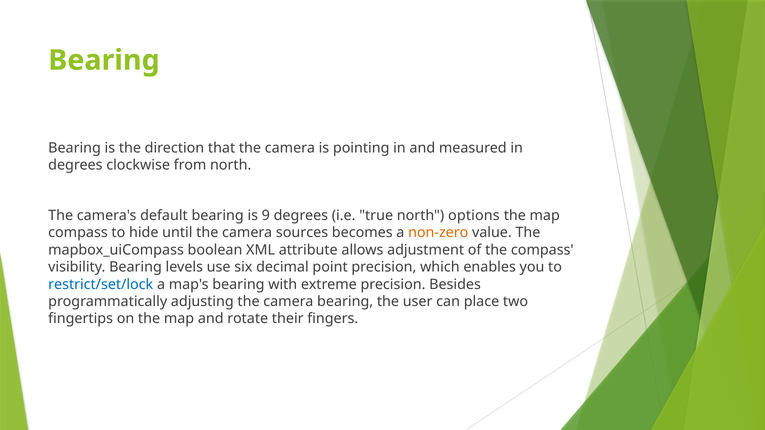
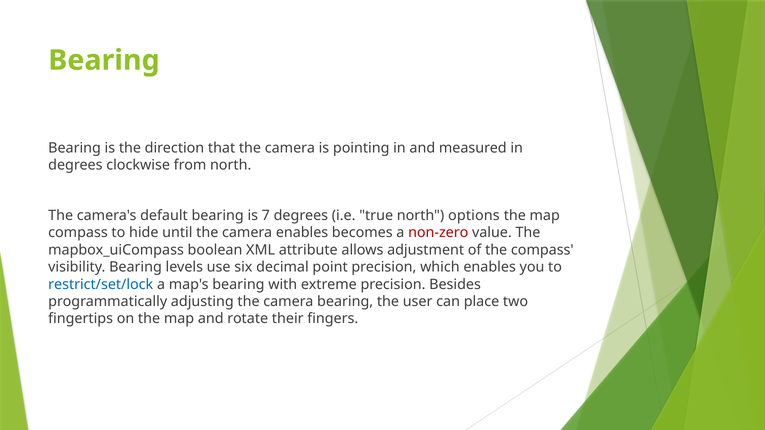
9: 9 -> 7 (266, 216)
camera sources: sources -> enables (302, 233)
non-zero colour: orange -> red (438, 233)
